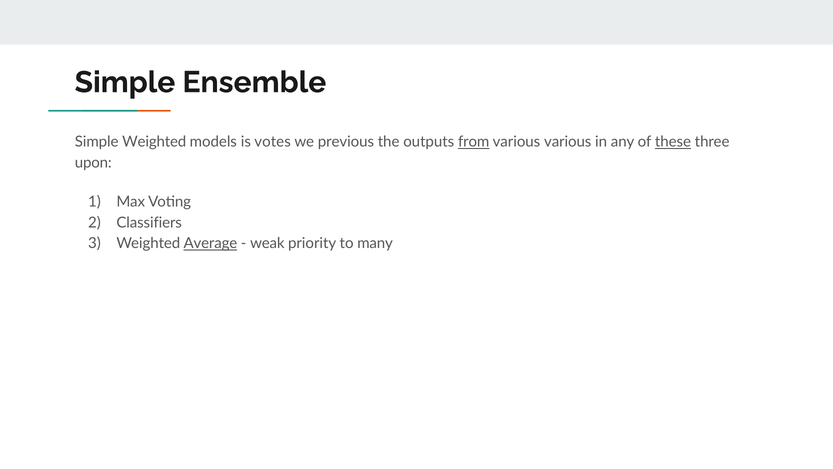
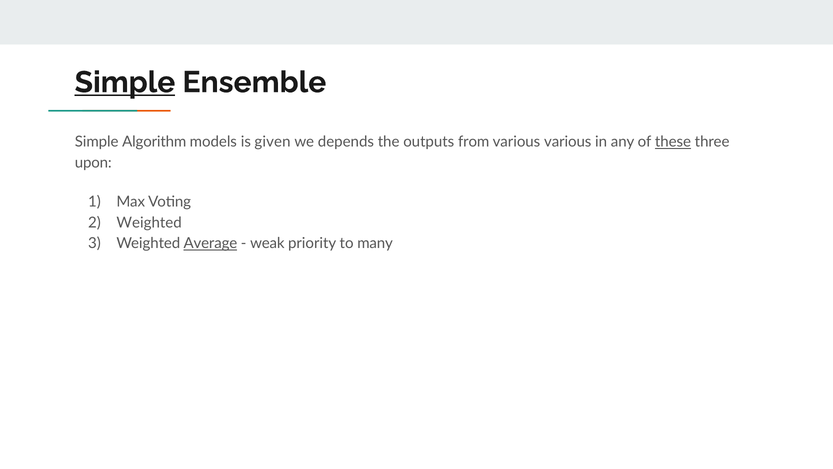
Simple underline: none -> present (125, 82)
Simple Weighted: Weighted -> Algorithm (154, 142)
votes: votes -> given (273, 142)
previous: previous -> depends (346, 142)
from underline: present -> none (474, 142)
Classifiers: Classifiers -> Weighted (149, 222)
